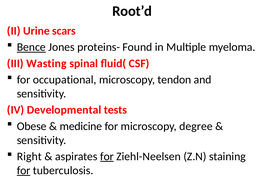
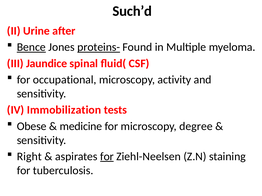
Root’d: Root’d -> Such’d (132, 11)
scars: scars -> after (64, 31)
proteins- underline: none -> present (99, 47)
Wasting: Wasting -> Jaundice (47, 64)
tendon: tendon -> activity (174, 80)
Developmental: Developmental -> Immobilization (64, 110)
for underline: present -> none (24, 171)
